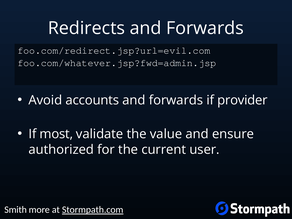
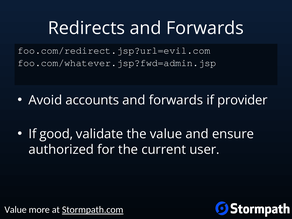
most: most -> good (56, 134)
Smith: Smith -> Value (16, 210)
